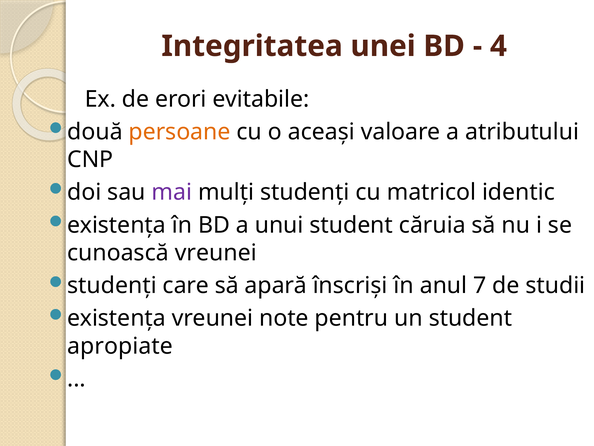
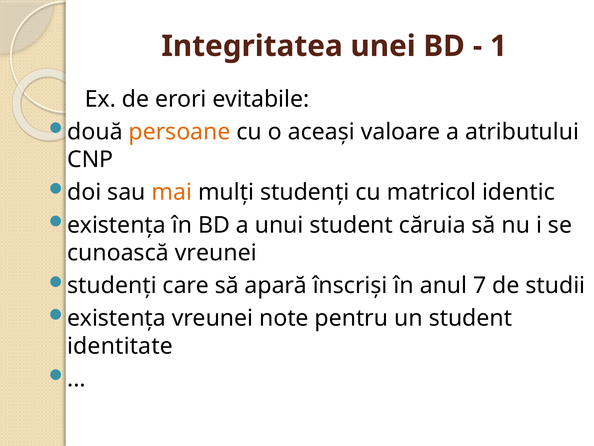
4: 4 -> 1 (498, 46)
mai colour: purple -> orange (172, 192)
apropiate: apropiate -> identitate (120, 346)
